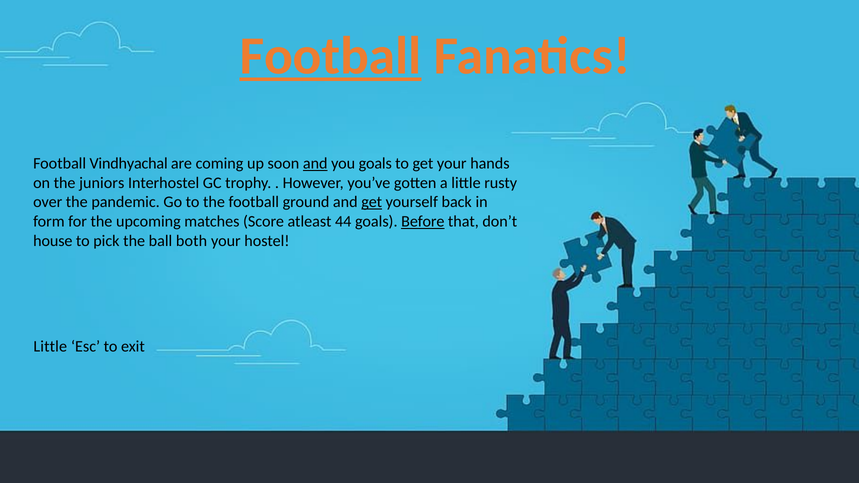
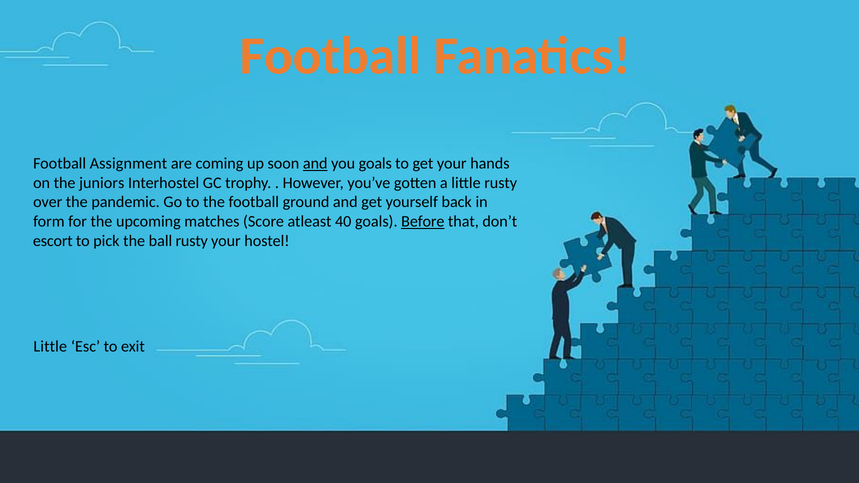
Football underline: present -> none (331, 56)
Vindhyachal: Vindhyachal -> Assignment (128, 164)
get underline: present -> none (372, 202)
44: 44 -> 40 (343, 222)
house: house -> escort (53, 241)
ball both: both -> rusty (192, 241)
